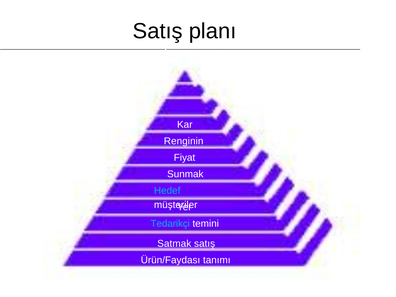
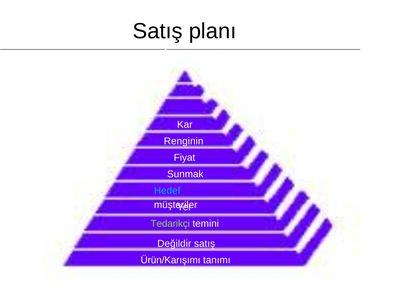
Tedarikçi colour: light blue -> light green (170, 224)
Satmak: Satmak -> Değildir (174, 243)
Ürün/Faydası: Ürün/Faydası -> Ürün/Karışımı (171, 260)
